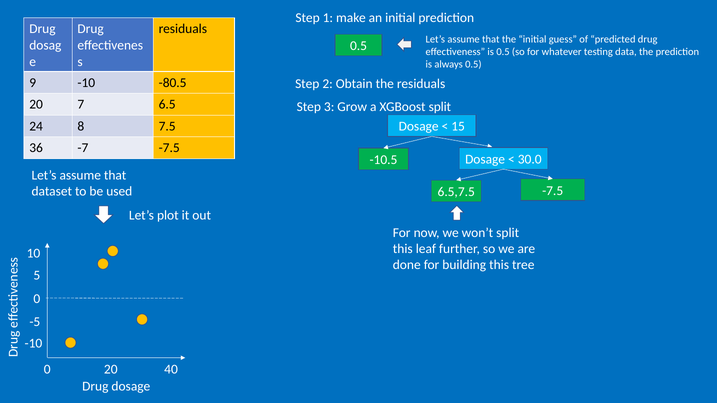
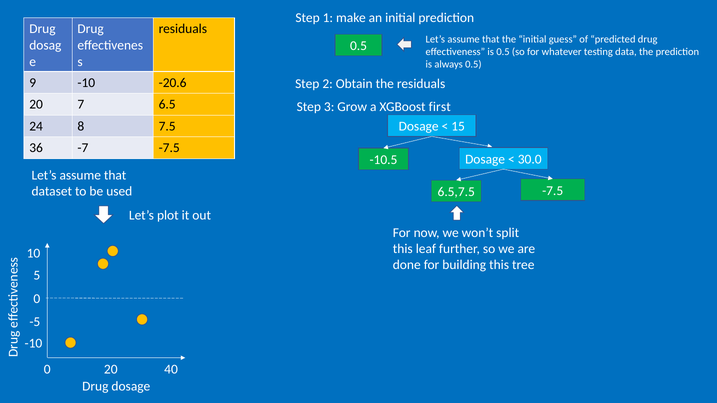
-80.5: -80.5 -> -20.6 (173, 83)
XGBoost split: split -> first (440, 107)
